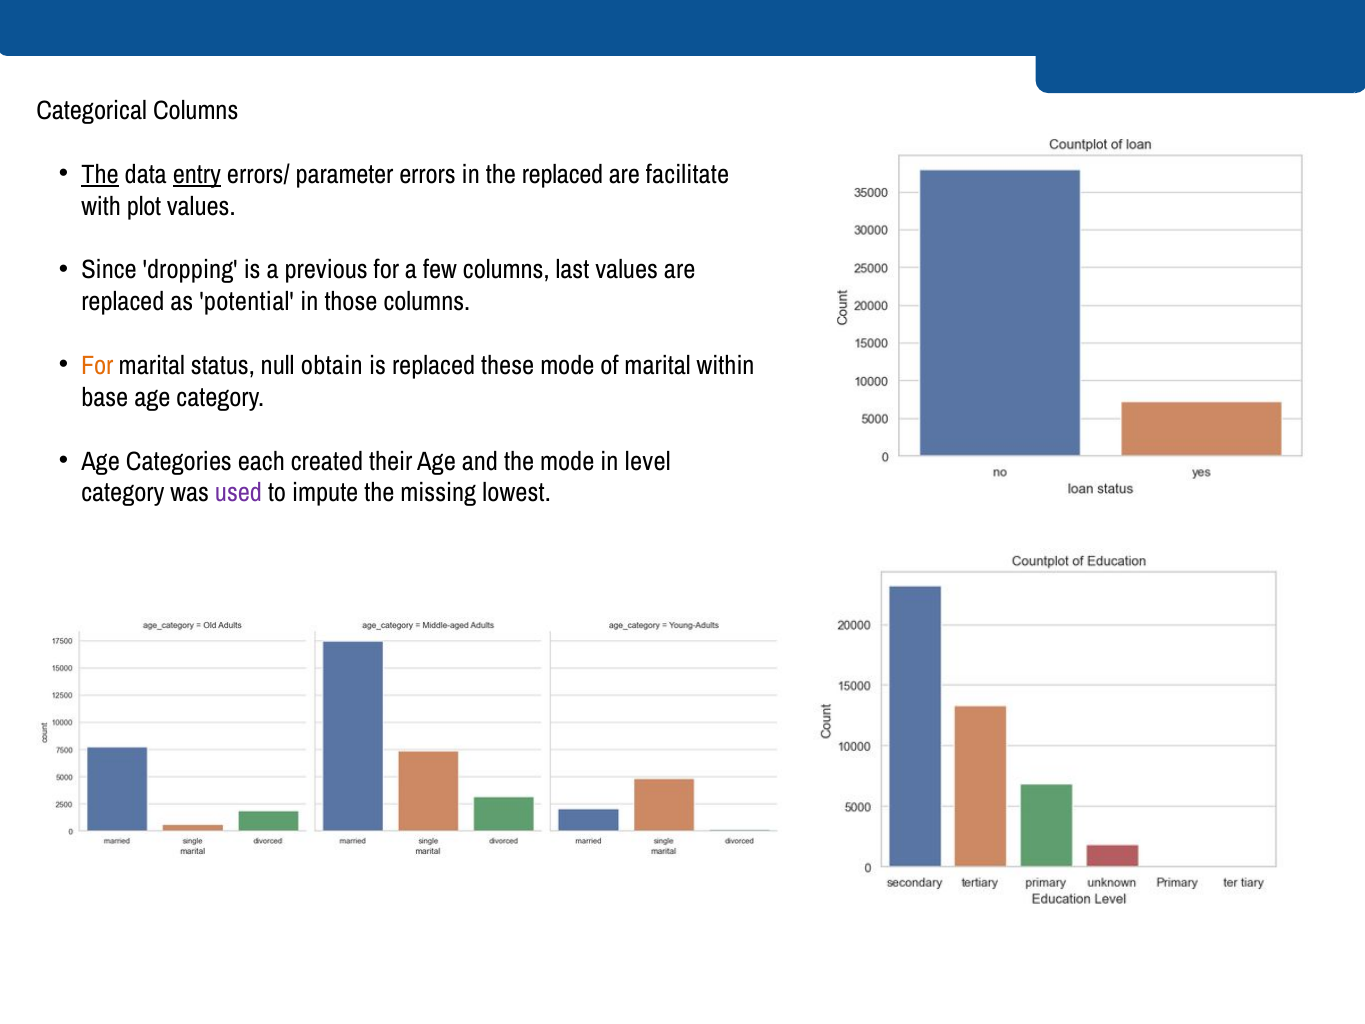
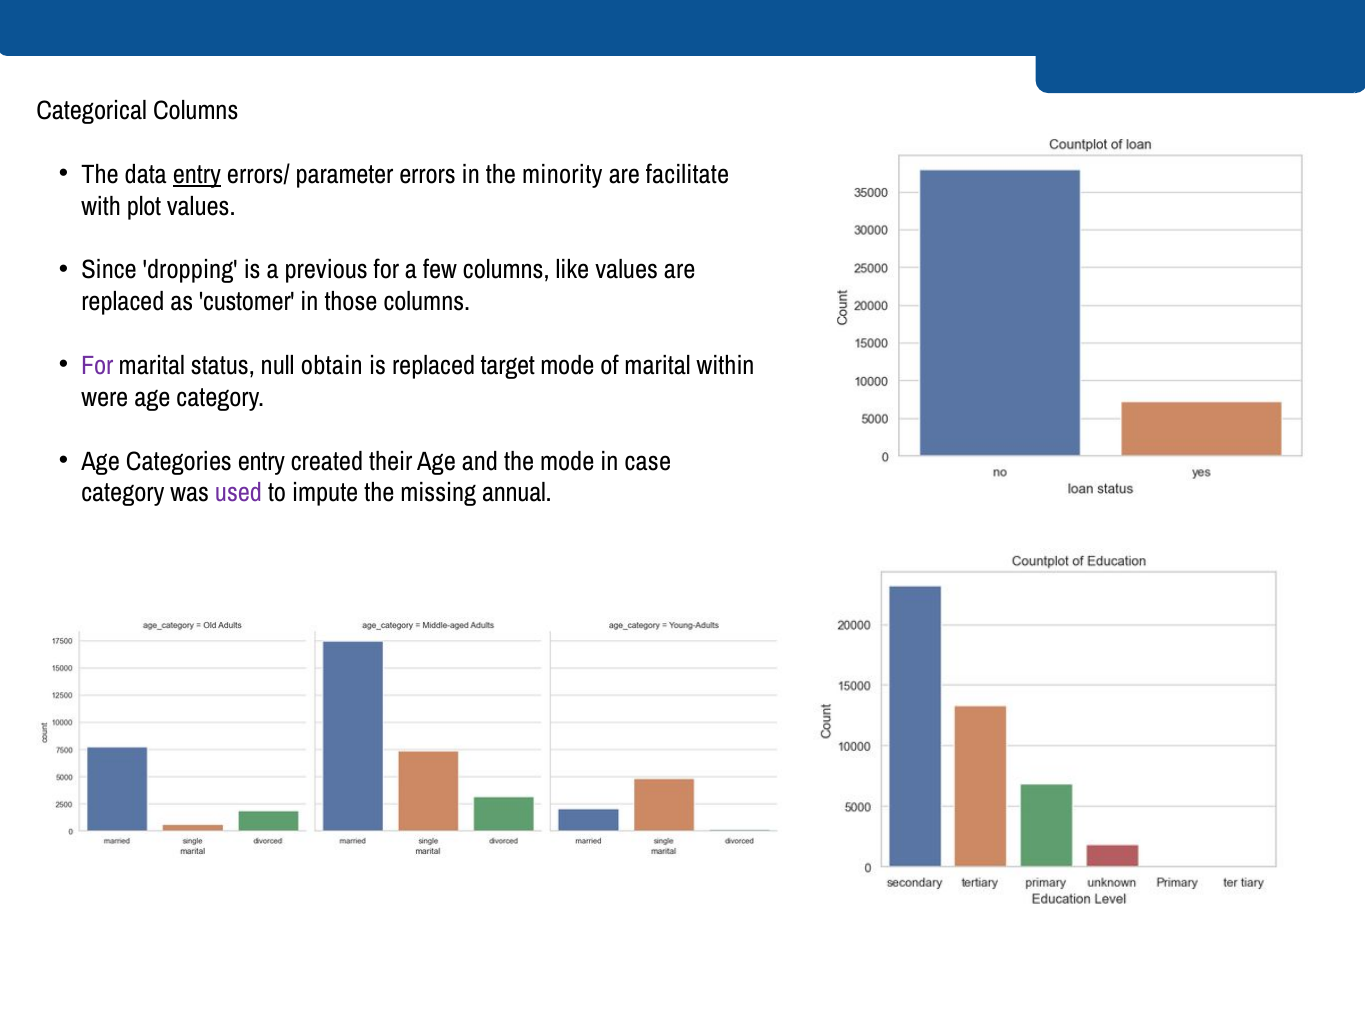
The underline: present -> none (100, 175)
the replaced: replaced -> minority (562, 175)
last: last -> like (572, 270)
potential: potential -> customer (247, 302)
For colour: orange -> purple (97, 366)
these: these -> target (508, 366)
base: base -> were (105, 397)
Categories each: each -> entry (261, 461)
level: level -> case (648, 461)
lowest: lowest -> annual (517, 493)
